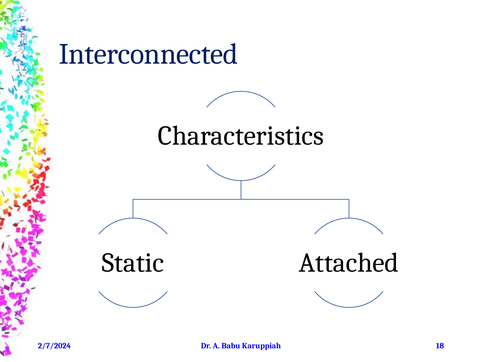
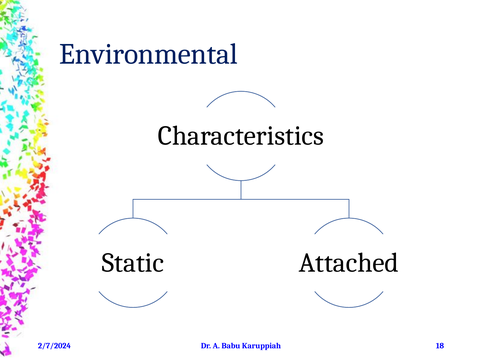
Interconnected: Interconnected -> Environmental (148, 54)
